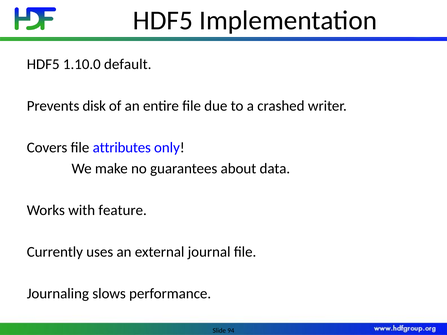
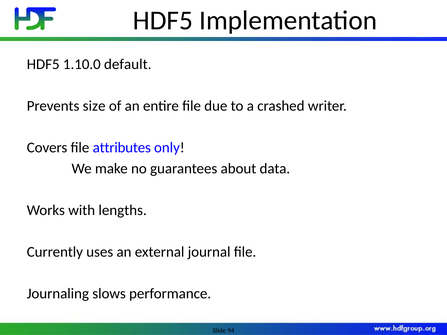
disk: disk -> size (94, 106)
feature: feature -> lengths (123, 210)
